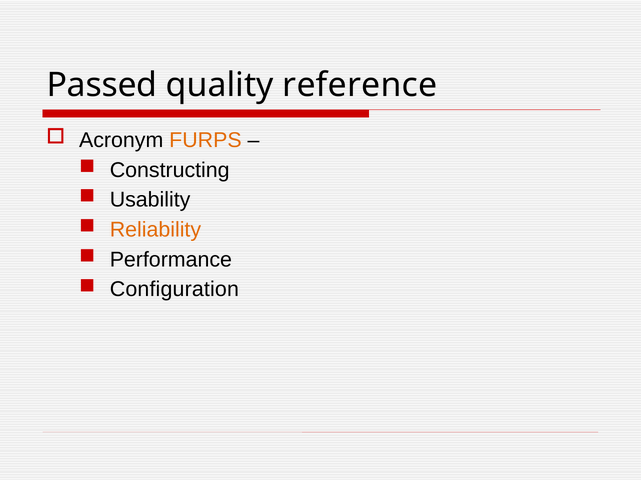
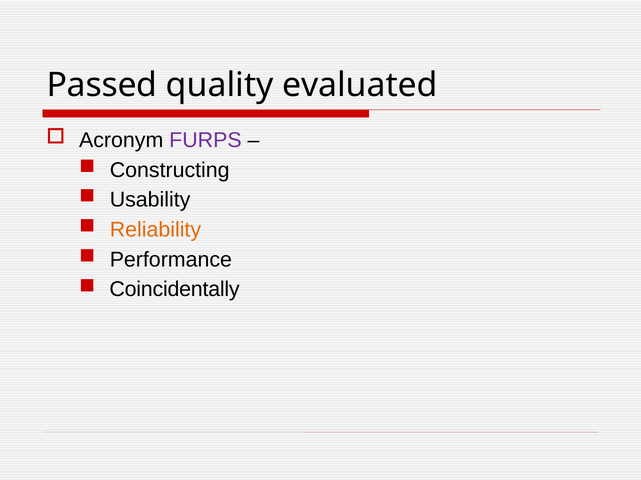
reference: reference -> evaluated (360, 85)
FURPS colour: orange -> purple (205, 140)
Configuration: Configuration -> Coincidentally (175, 290)
